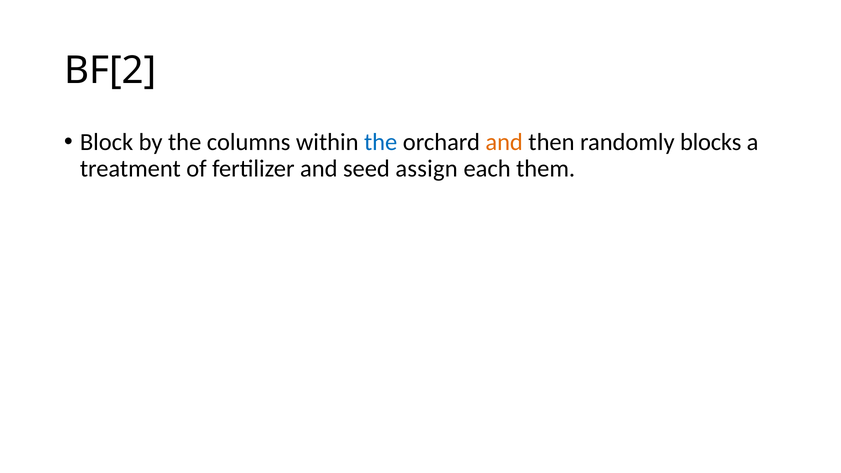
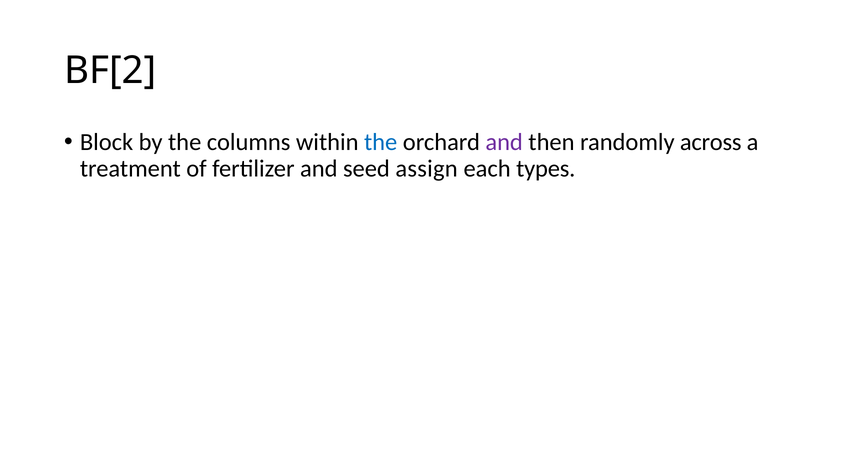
and colour: orange -> purple (504, 142)
blocks: blocks -> across (711, 142)
them: them -> types (546, 169)
